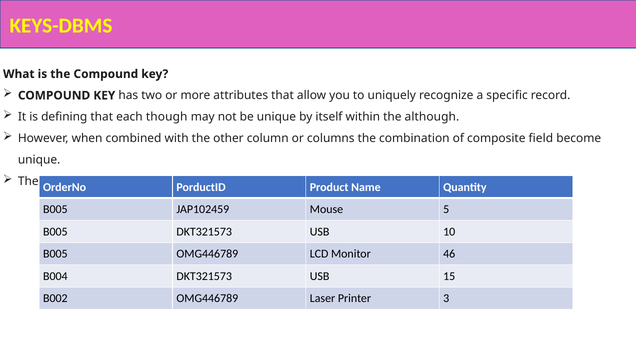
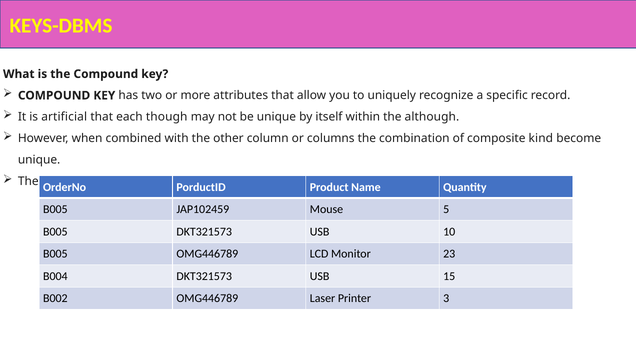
defining: defining -> artificial (64, 117)
field: field -> kind (541, 138)
46: 46 -> 23 (449, 254)
